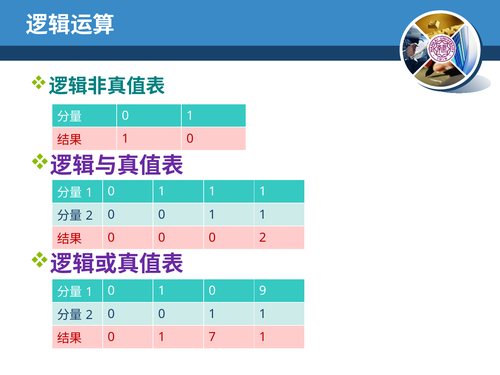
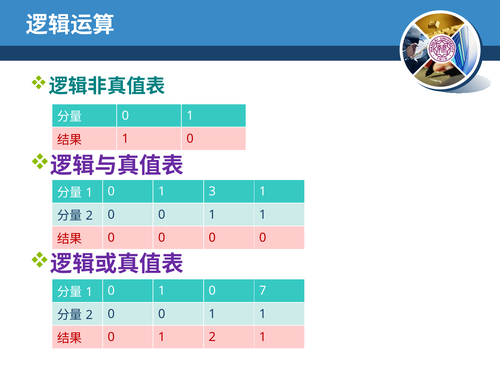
1 0 1 1: 1 -> 3 (212, 191)
0 0 0 2: 2 -> 0 (263, 238)
9: 9 -> 7 (263, 291)
1 7: 7 -> 2 (212, 337)
